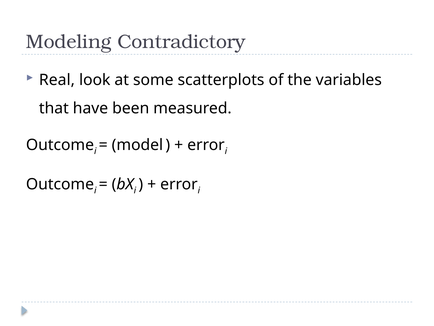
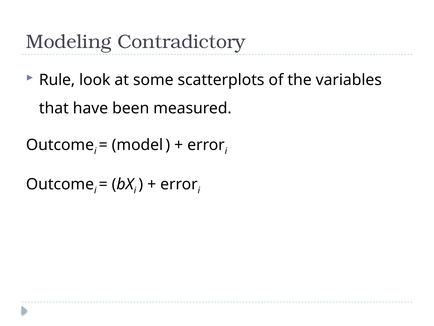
Real: Real -> Rule (57, 80)
